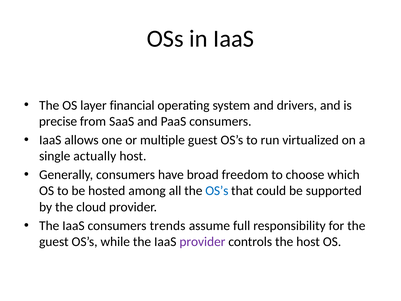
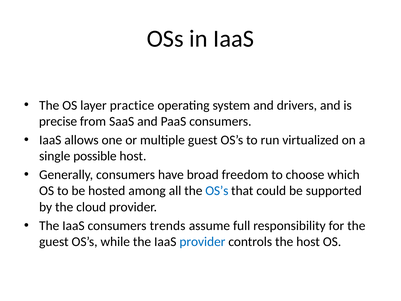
financial: financial -> practice (132, 105)
actually: actually -> possible (95, 156)
provider colour: purple -> blue (202, 242)
